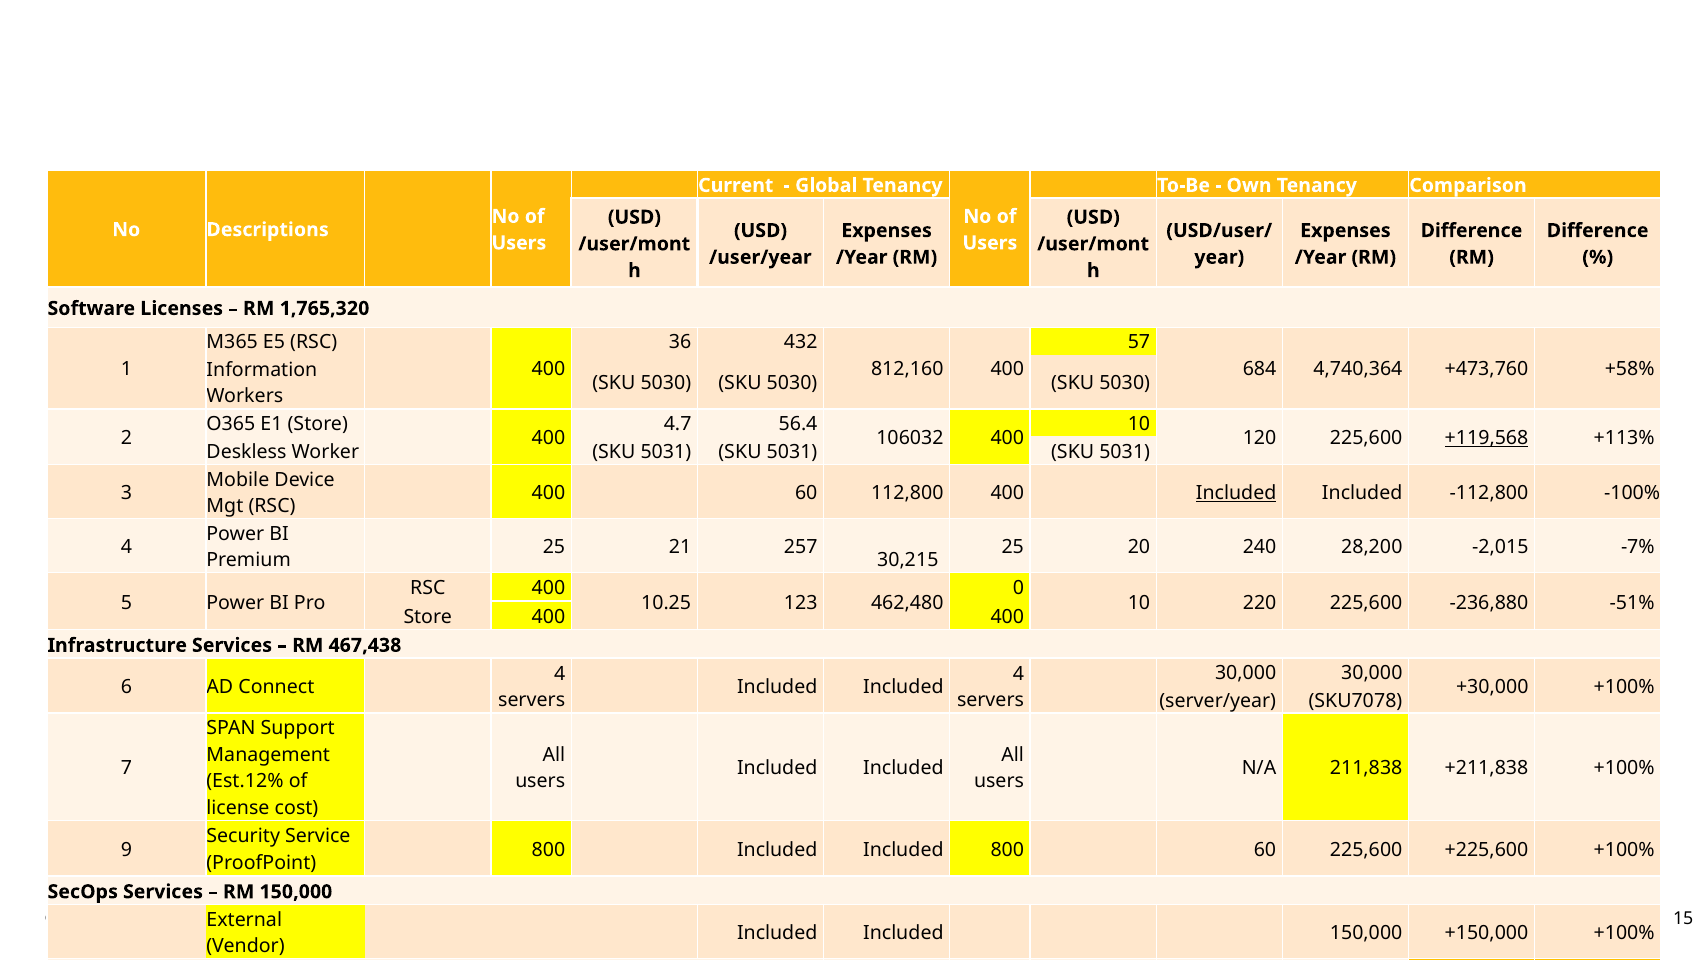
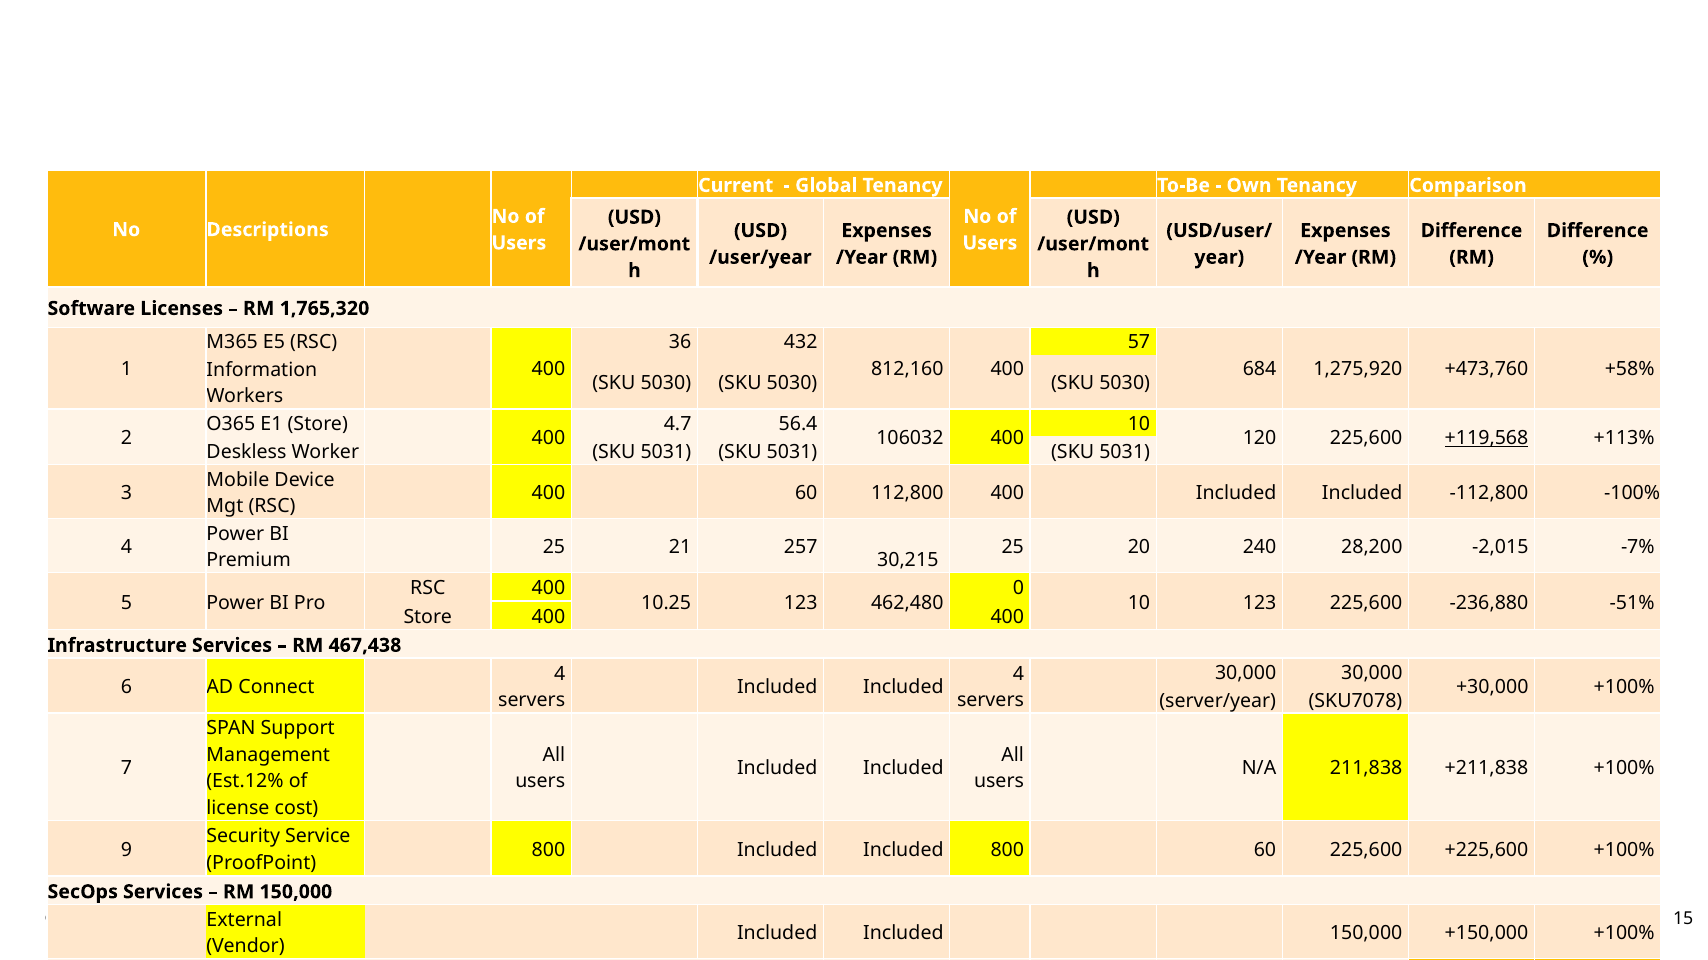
4,740,364: 4,740,364 -> 1,275,920 (1358, 370)
Included underline: present -> none (1236, 494)
10 220: 220 -> 123 (1260, 603)
